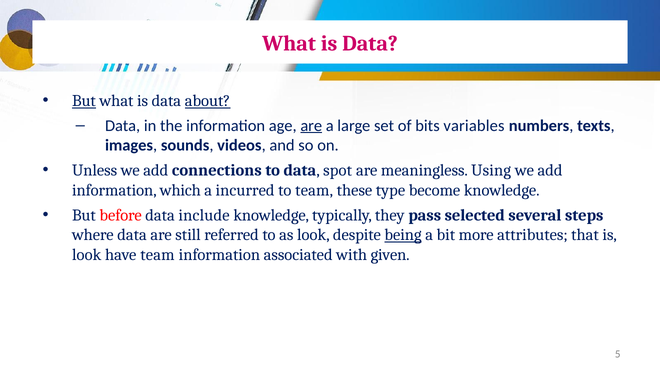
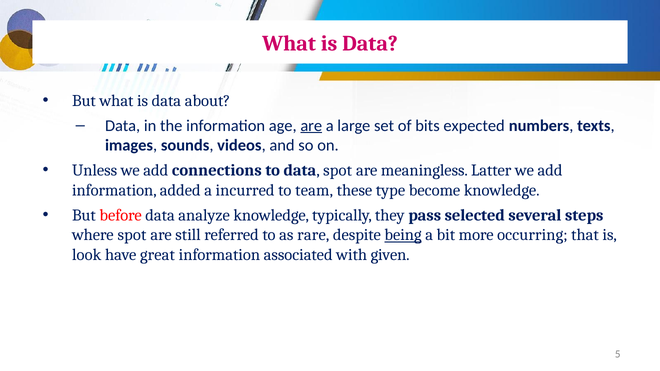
But underline: present -> none (84, 101)
about underline: present -> none (208, 101)
variables: variables -> expected (474, 126)
Using: Using -> Latter (491, 170)
which: which -> added (180, 190)
include: include -> analyze (204, 215)
where data: data -> spot (132, 235)
as look: look -> rare (313, 235)
attributes: attributes -> occurring (532, 235)
have team: team -> great (157, 255)
